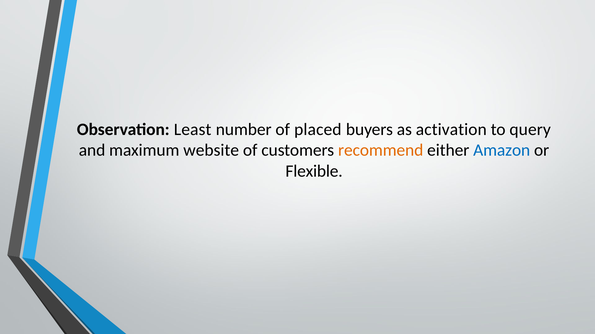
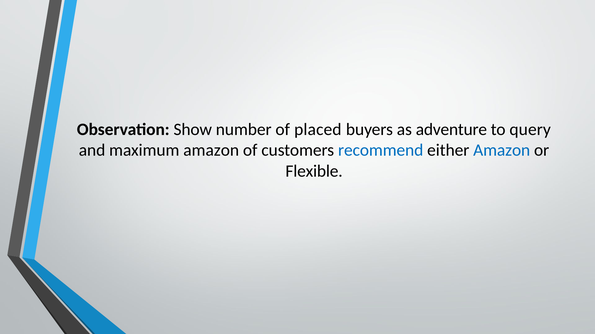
Least: Least -> Show (193, 130)
activation: activation -> adventure (451, 130)
maximum website: website -> amazon (211, 151)
recommend colour: orange -> blue (381, 151)
